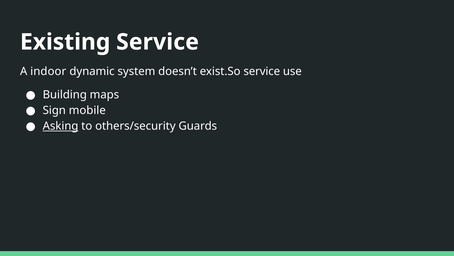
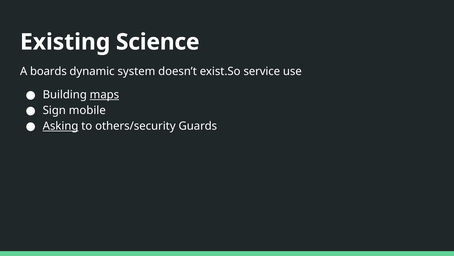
Existing Service: Service -> Science (158, 42)
indoor: indoor -> boards (48, 71)
maps underline: none -> present (104, 95)
